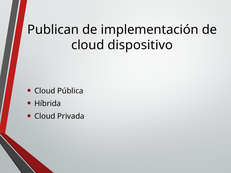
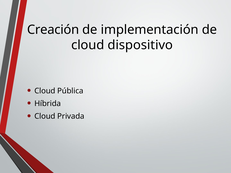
Publican: Publican -> Creación (53, 30)
